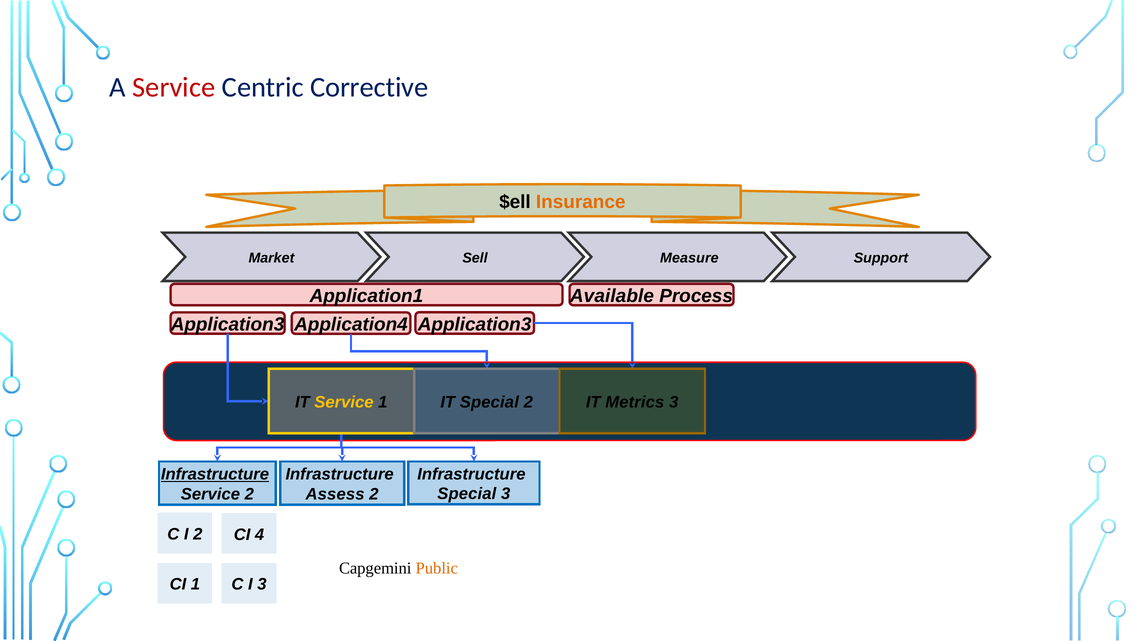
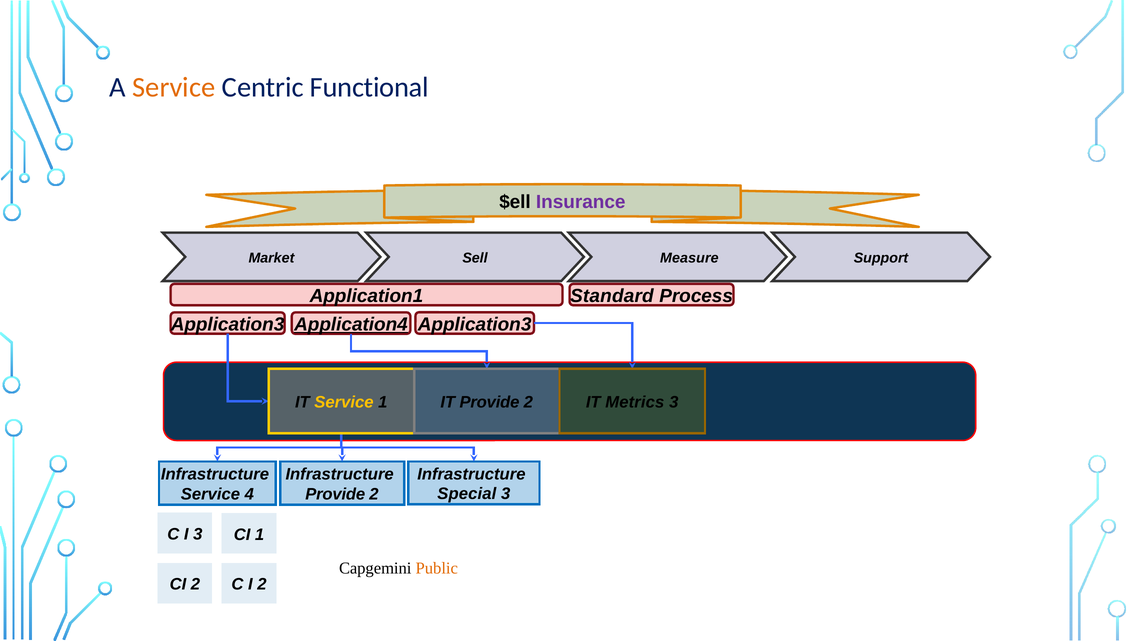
Service colour: red -> orange (174, 88)
Corrective: Corrective -> Functional (369, 88)
Insurance colour: orange -> purple (581, 202)
Available: Available -> Standard (612, 296)
Application4 underline: none -> present (351, 325)
IT Special: Special -> Provide (489, 402)
Infrastructure underline: present -> none (215, 474)
Service 2: 2 -> 4 (249, 494)
Assess: Assess -> Provide (335, 494)
I 2: 2 -> 3 (198, 534)
CI 4: 4 -> 1 (260, 535)
CI 1: 1 -> 2 (195, 585)
I 3: 3 -> 2 (262, 585)
